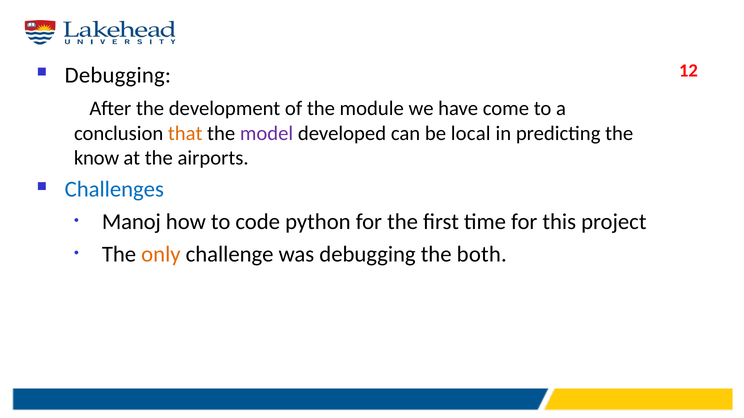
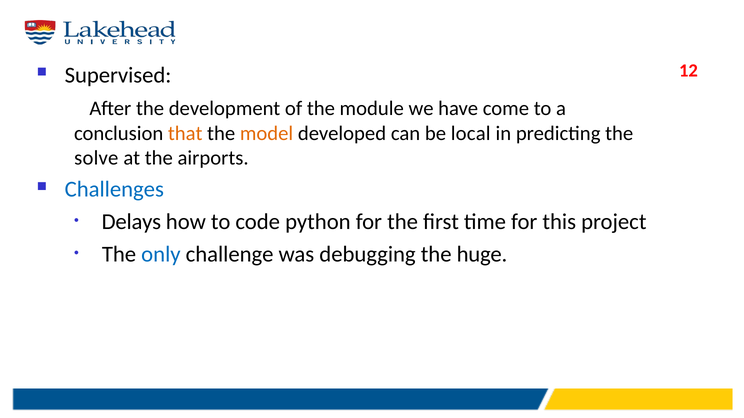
Debugging: Debugging -> Supervised (118, 75)
model colour: purple -> orange (267, 134)
know: know -> solve (96, 158)
Manoj: Manoj -> Delays (131, 222)
only colour: orange -> blue (161, 255)
both: both -> huge (482, 255)
